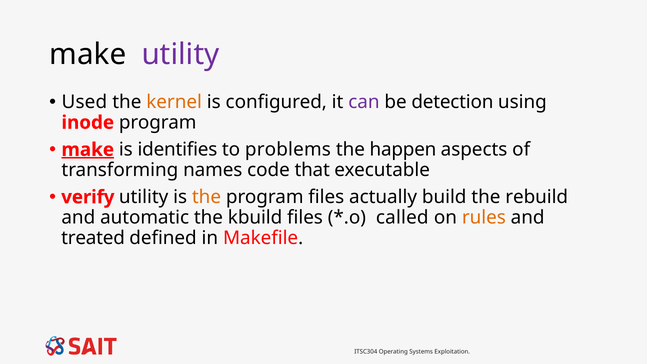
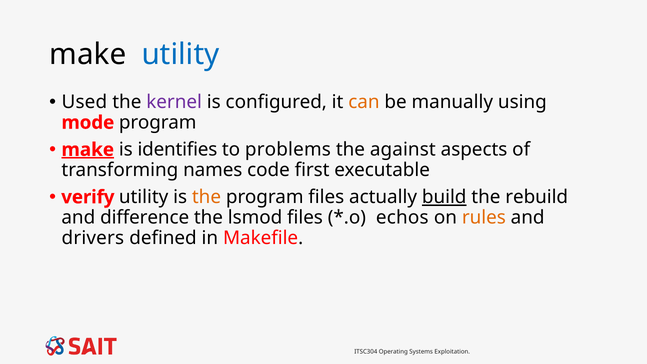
utility colour: purple -> blue (180, 54)
kernel colour: orange -> purple (174, 102)
can colour: purple -> orange (364, 102)
detection: detection -> manually (452, 102)
inode: inode -> mode (88, 123)
happen: happen -> against (403, 150)
that: that -> first (312, 170)
build underline: none -> present (444, 197)
automatic: automatic -> difference (145, 217)
kbuild: kbuild -> lsmod (255, 217)
called: called -> echos (402, 217)
treated: treated -> drivers (93, 238)
